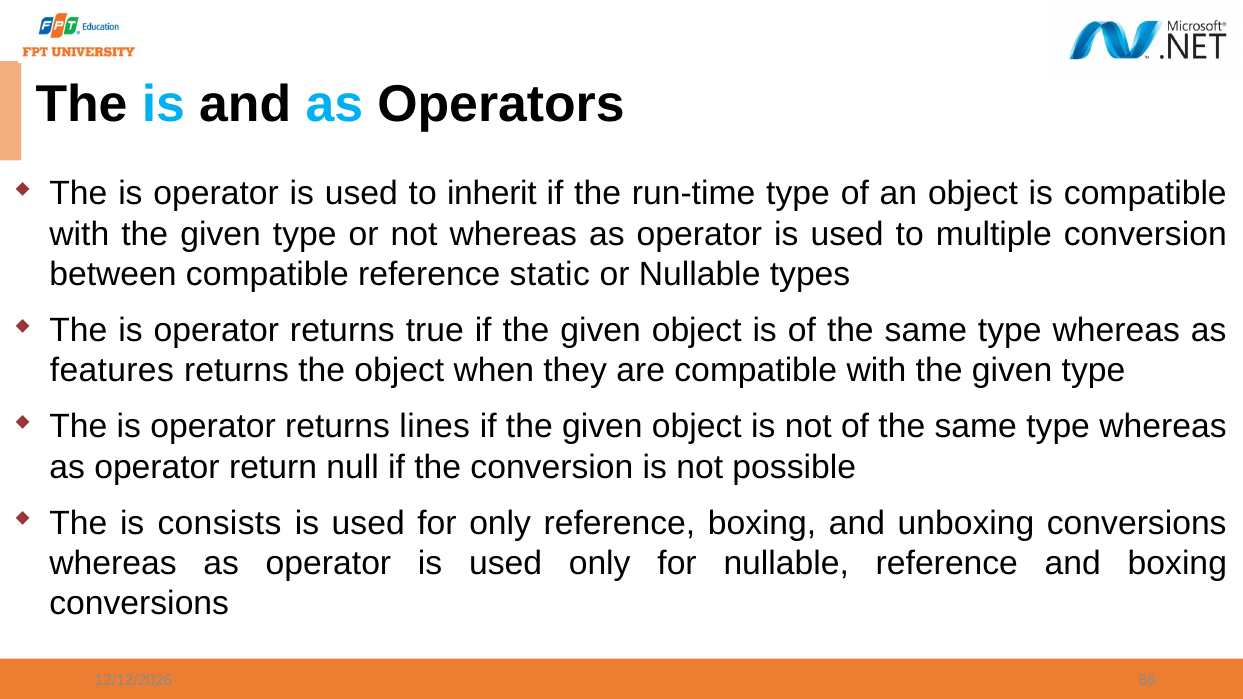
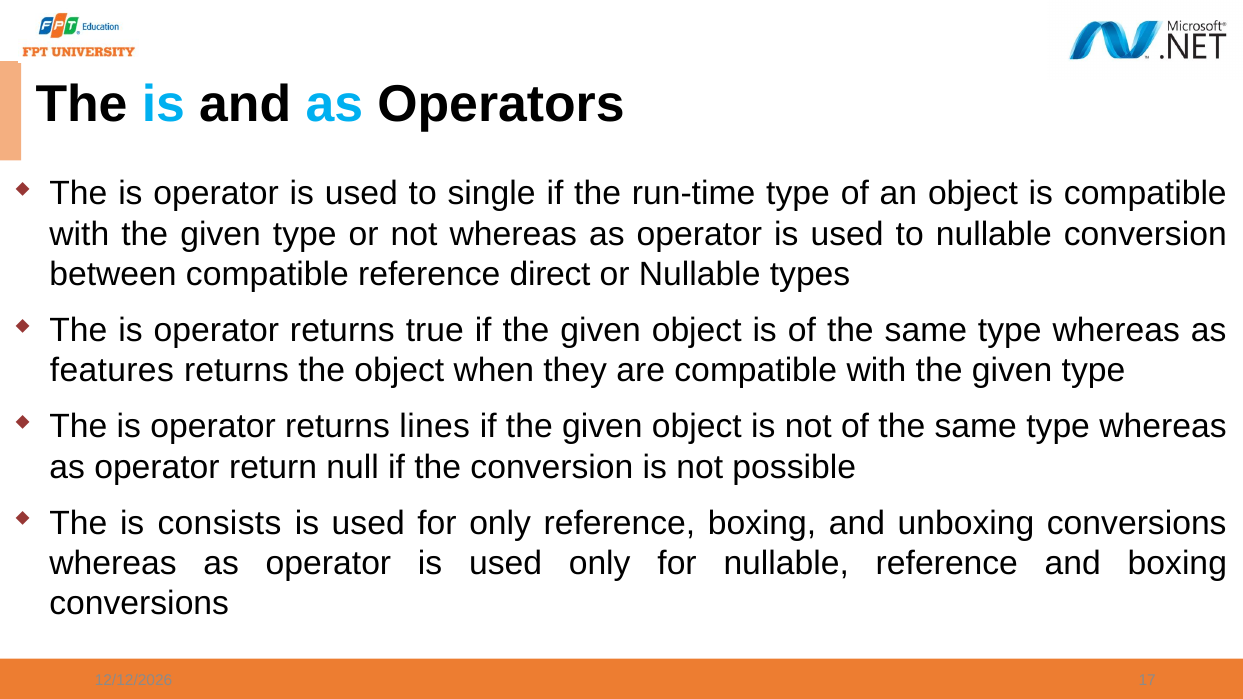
inherit: inherit -> single (492, 194)
to multiple: multiple -> nullable (994, 234)
static: static -> direct (550, 275)
86: 86 -> 17 (1147, 680)
